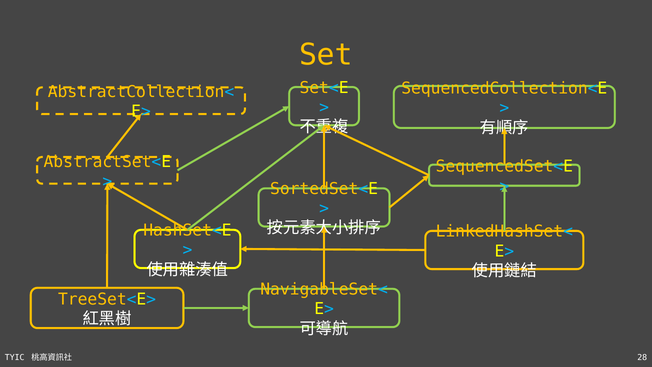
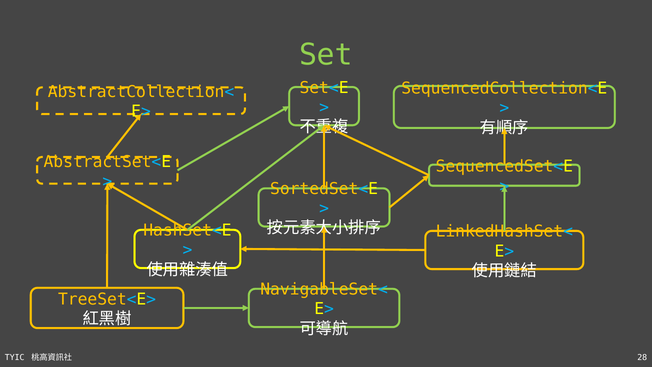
Set colour: yellow -> light green (326, 55)
